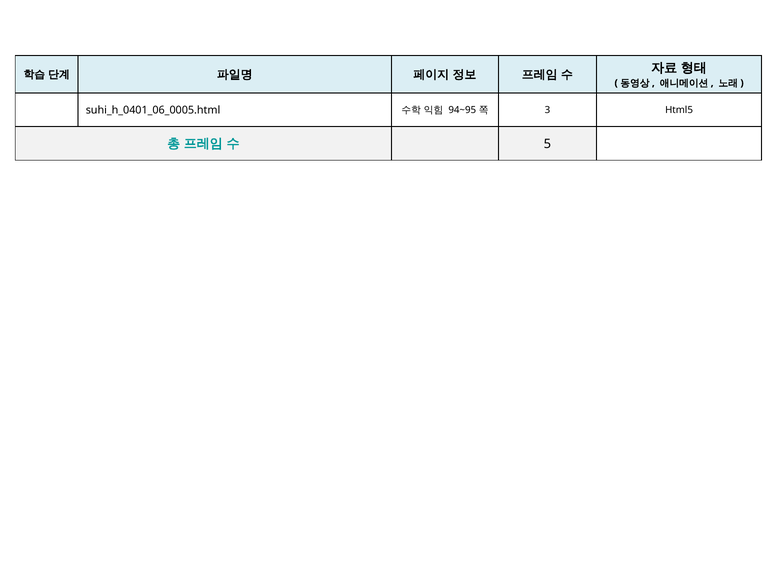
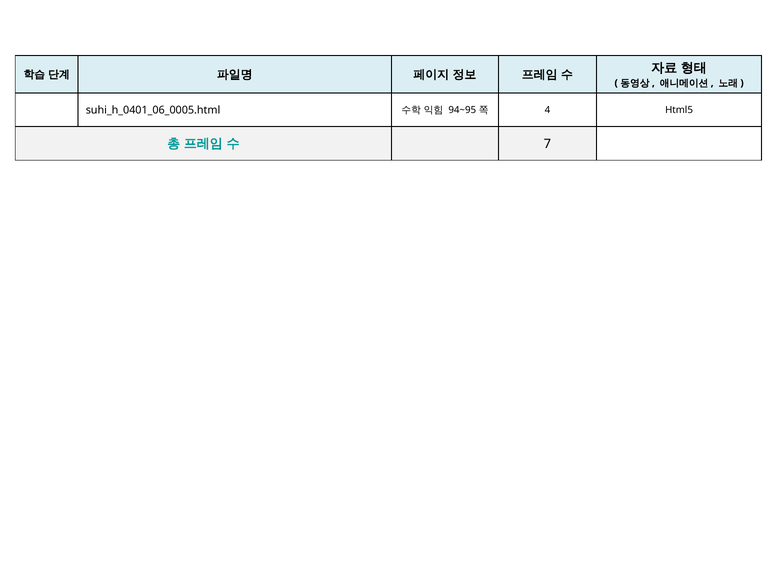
3: 3 -> 4 (548, 110)
5: 5 -> 7 (547, 144)
